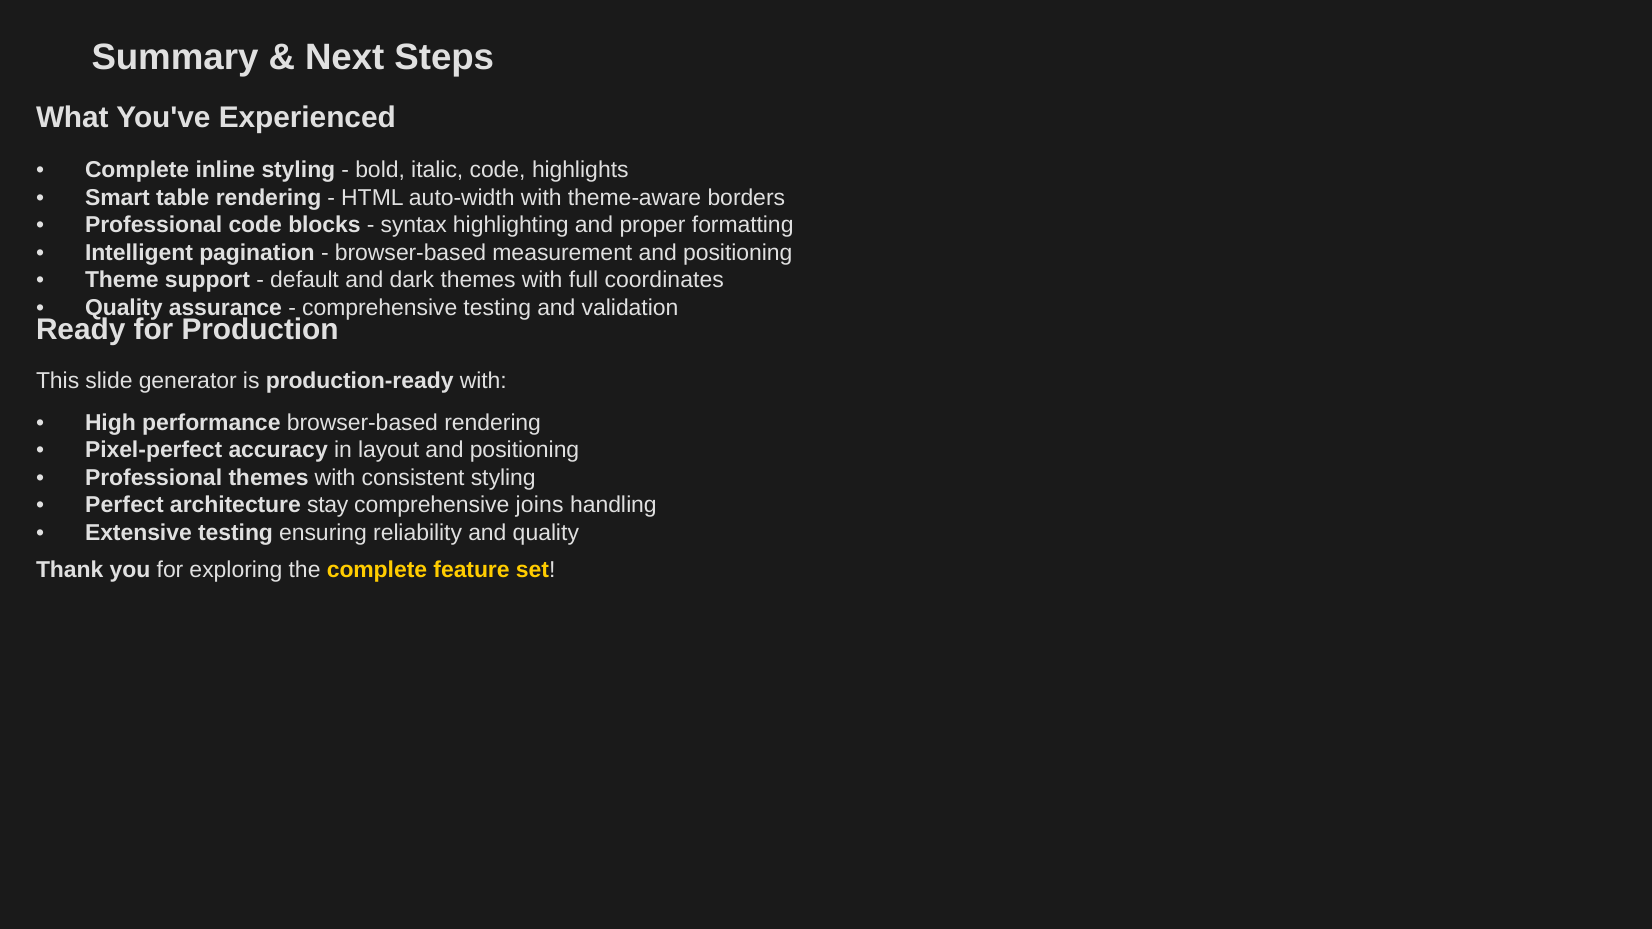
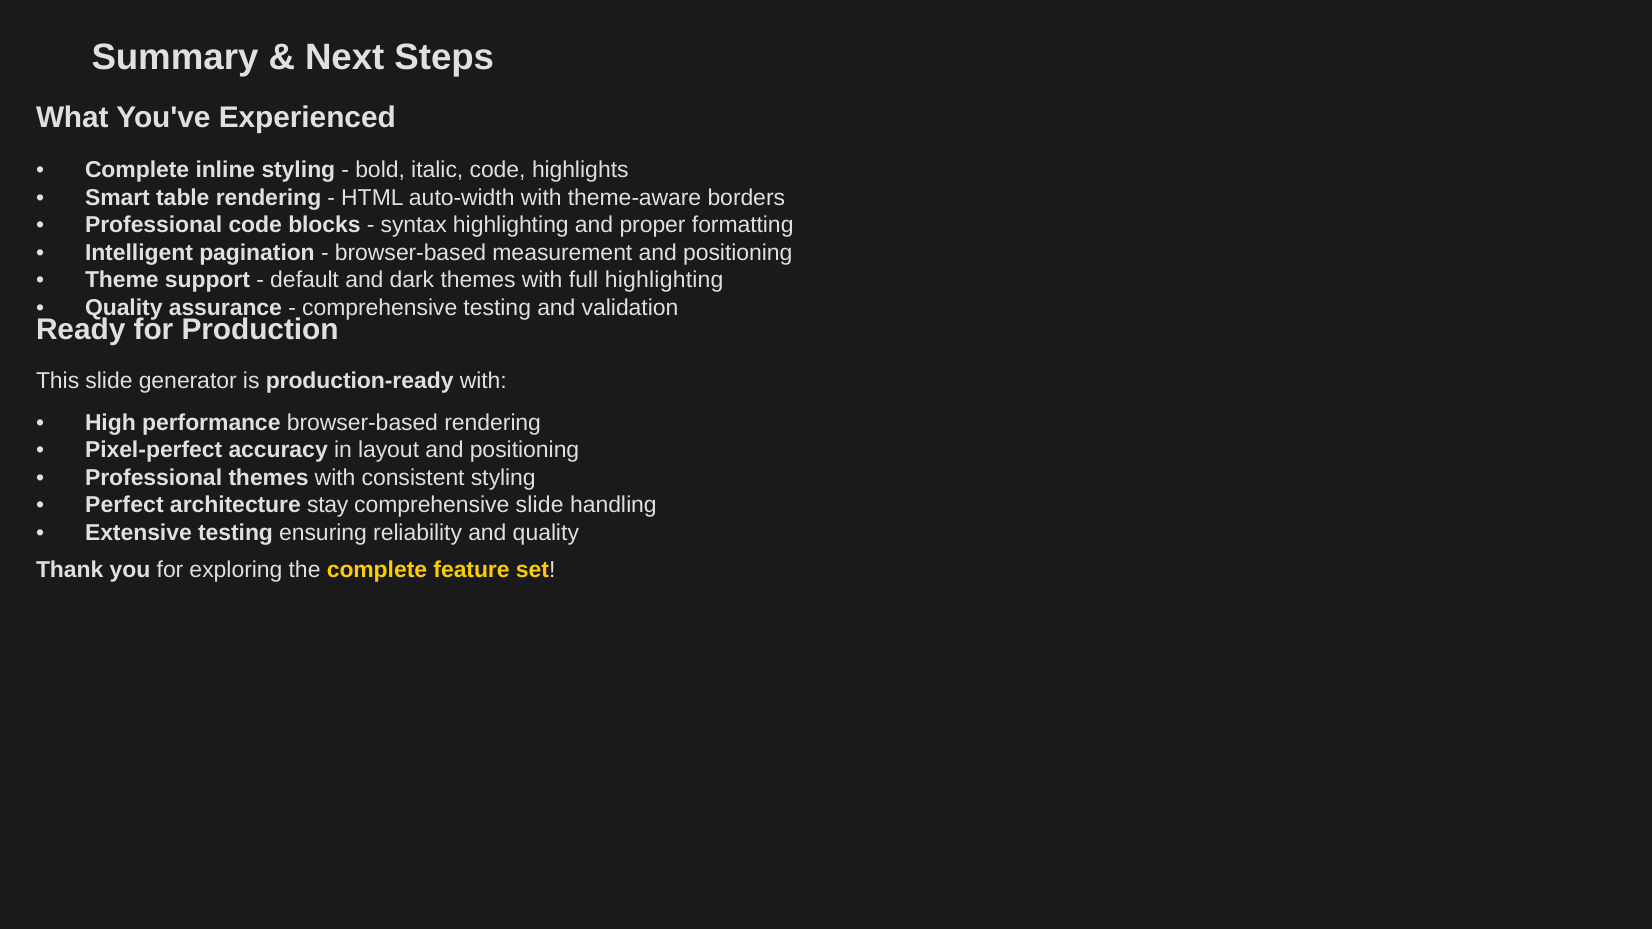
full coordinates: coordinates -> highlighting (664, 280)
comprehensive joins: joins -> slide (540, 506)
